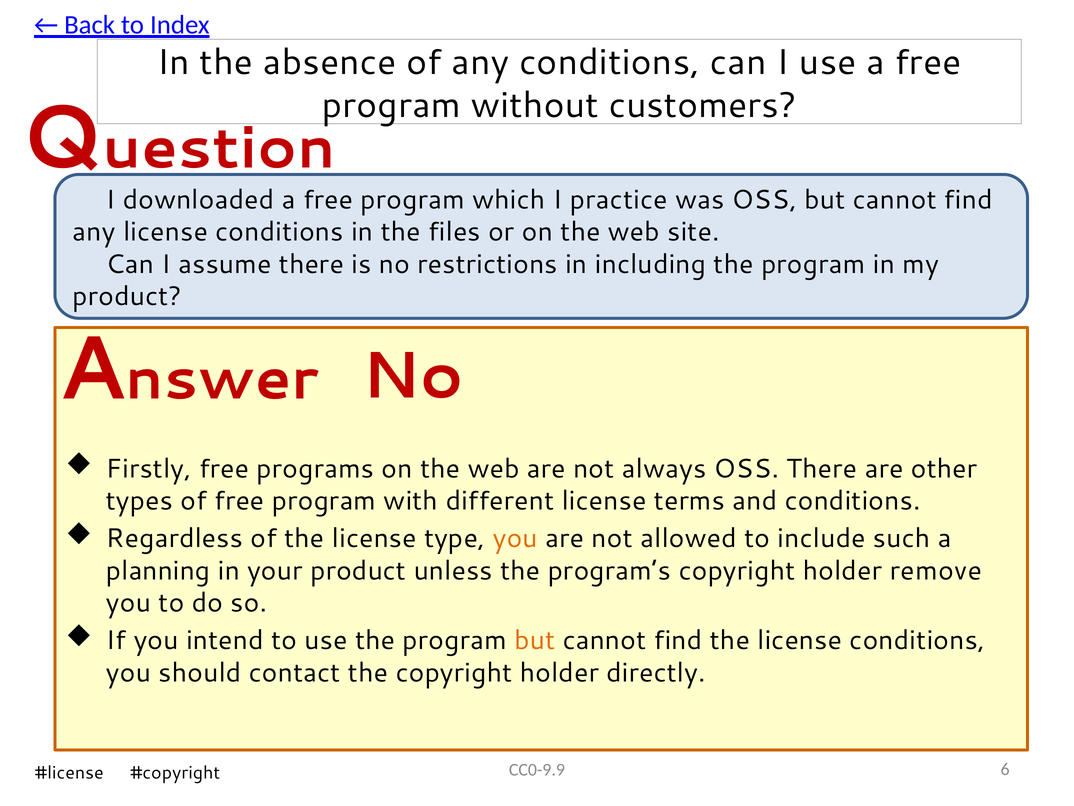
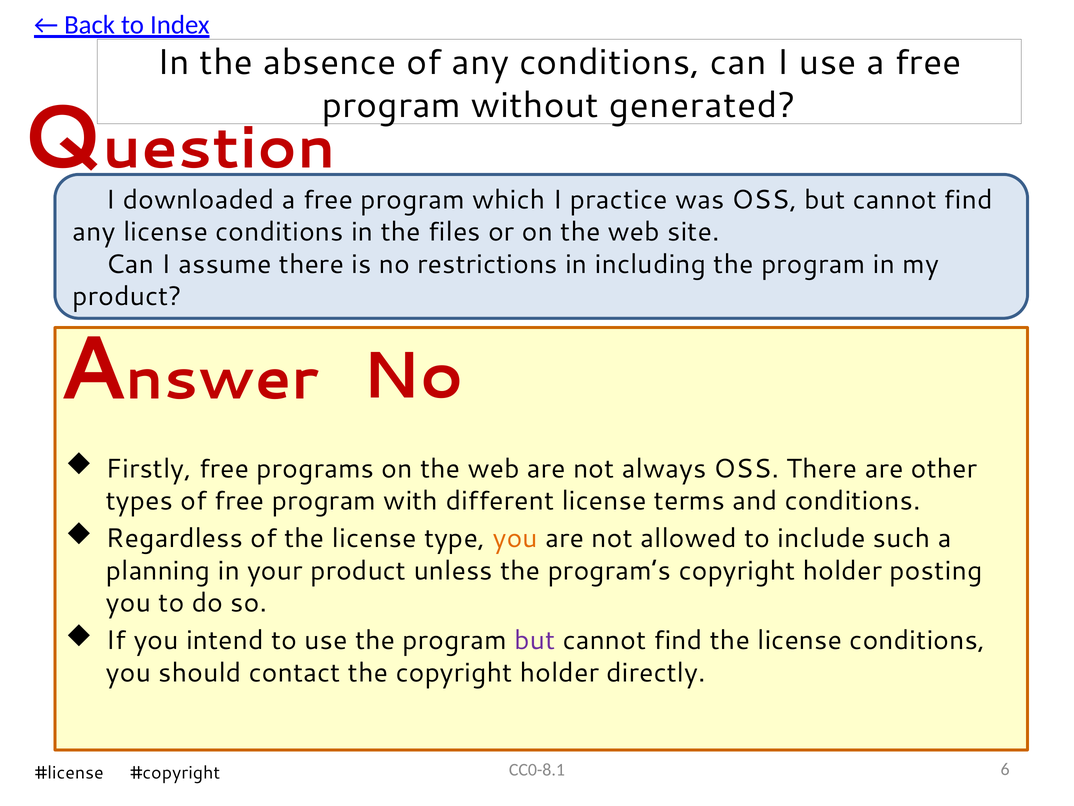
customers: customers -> generated (703, 105)
remove: remove -> posting (936, 570)
but colour: orange -> purple (535, 640)
CC0-9.9: CC0-9.9 -> CC0-8.1 (537, 769)
